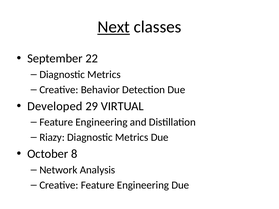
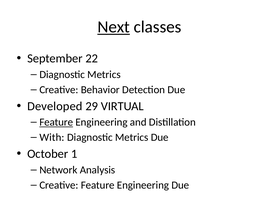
Feature underline: none -> present (56, 122)
Riazy: Riazy -> With (52, 138)
8: 8 -> 1 (74, 154)
